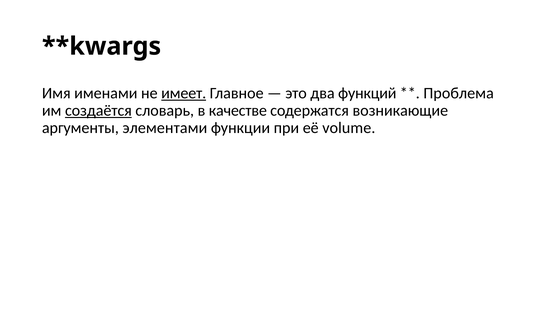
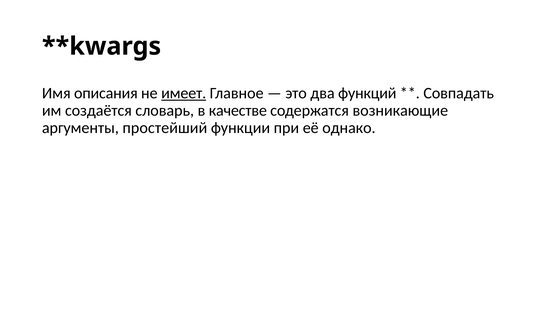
именами: именами -> описания (106, 93)
Проблема: Проблема -> Совпадать (459, 93)
создаётся underline: present -> none (98, 110)
элементами: элементами -> простейший (165, 128)
volume: volume -> однако (349, 128)
